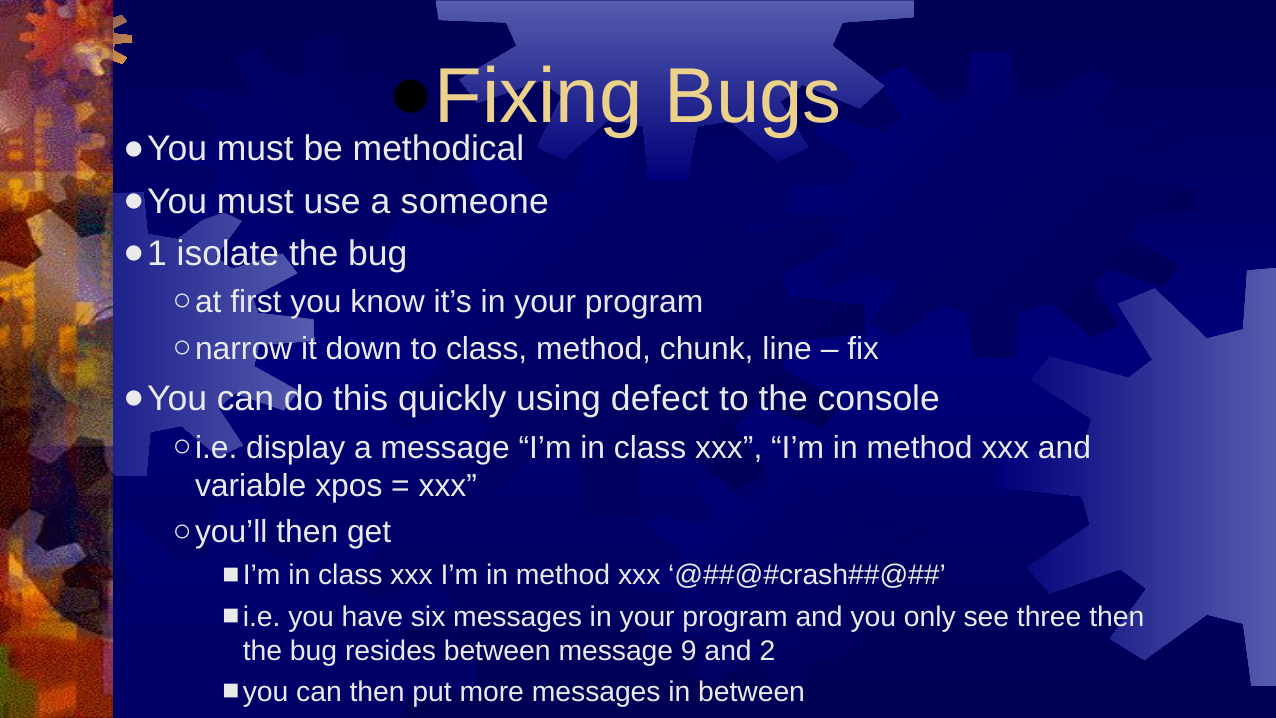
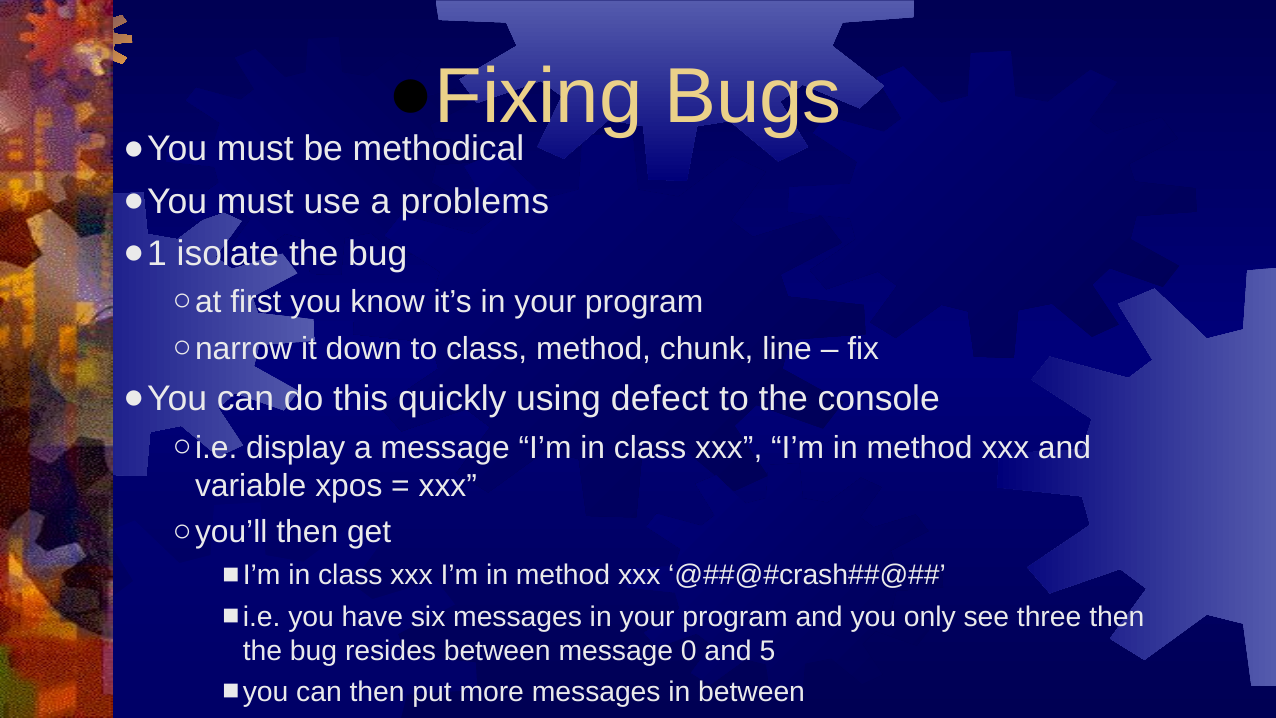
someone: someone -> problems (475, 201)
9: 9 -> 0 (689, 651)
2: 2 -> 5 (767, 651)
